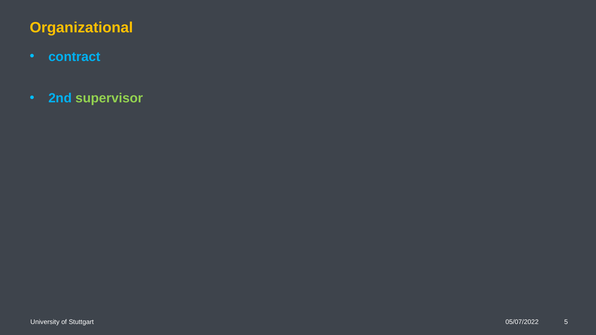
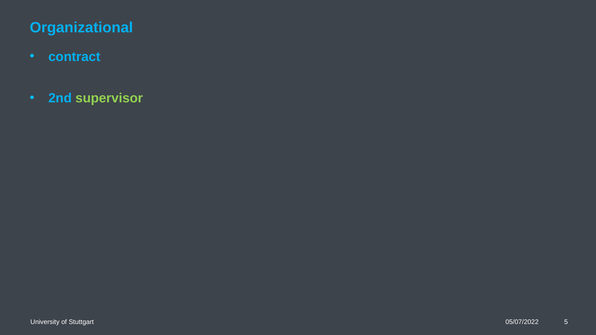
Organizational colour: yellow -> light blue (81, 28)
